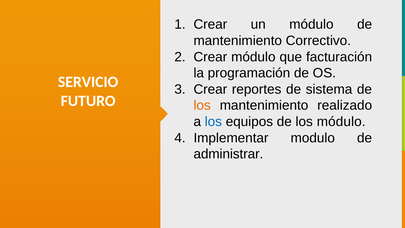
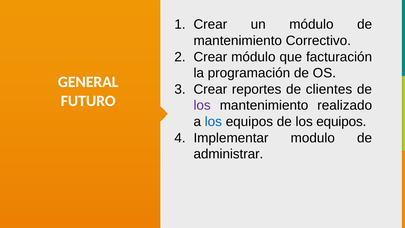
SERVICIO: SERVICIO -> GENERAL (88, 82)
sistema: sistema -> clientes (329, 89)
los colour: orange -> purple (202, 105)
de los módulo: módulo -> equipos (341, 122)
